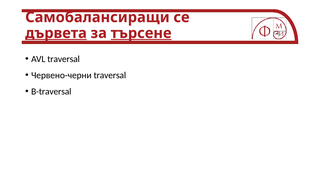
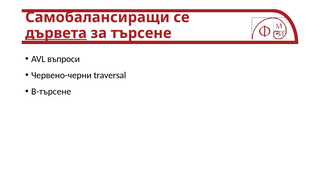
търсене underline: present -> none (141, 33)
AVL traversal: traversal -> въпроси (64, 59)
B-traversal: B-traversal -> B-търсене (51, 91)
